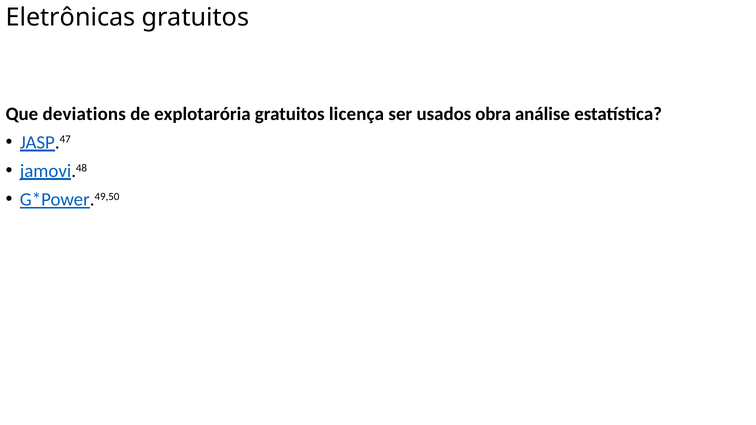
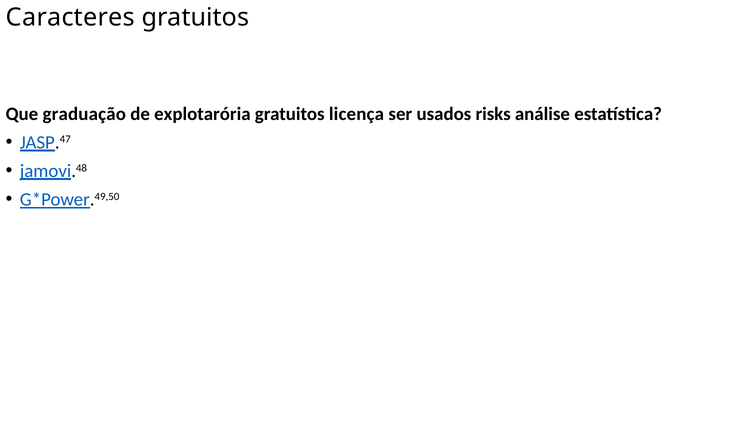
Eletrônicas: Eletrônicas -> Caracteres (70, 17)
deviations: deviations -> graduação (84, 114)
obra: obra -> risks (493, 114)
